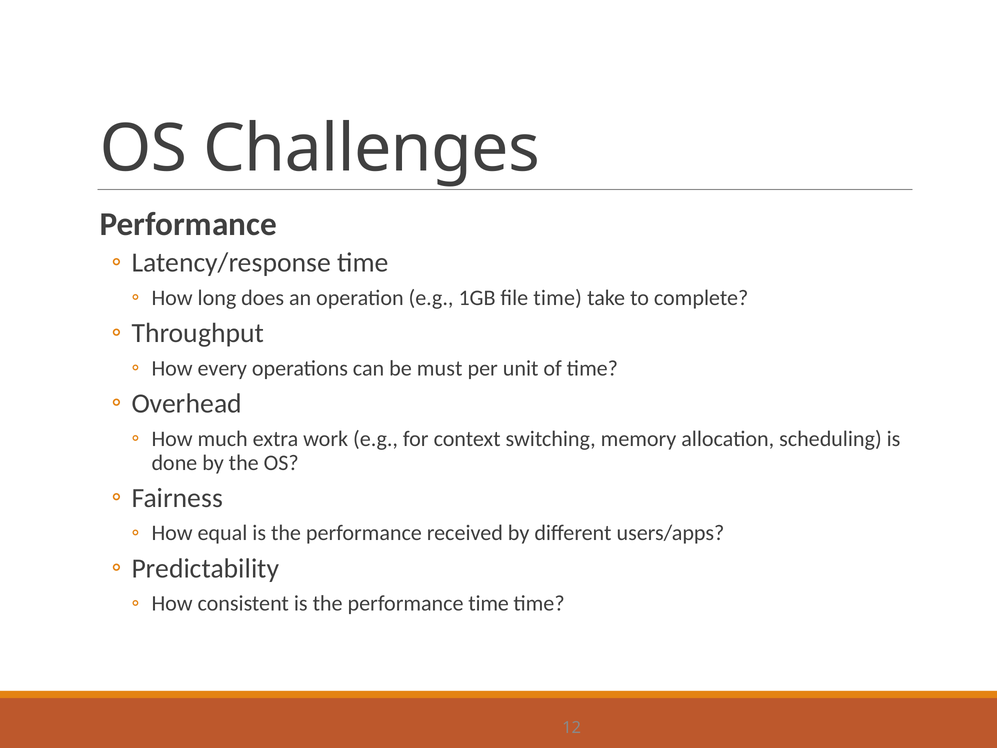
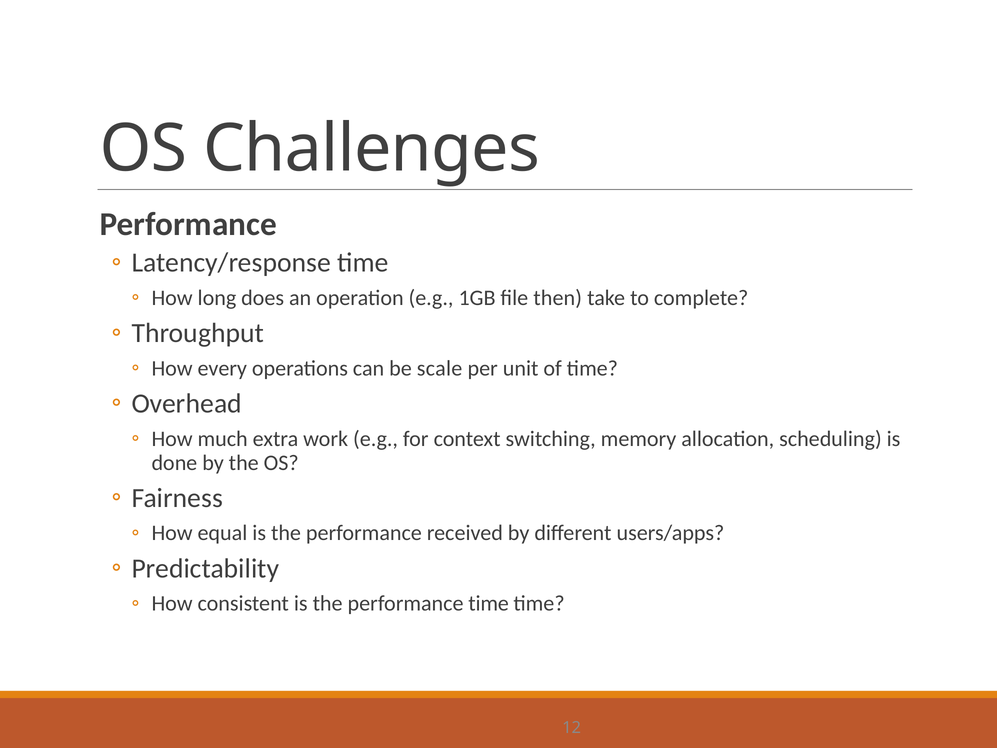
file time: time -> then (558, 298)
must: must -> scale (440, 368)
